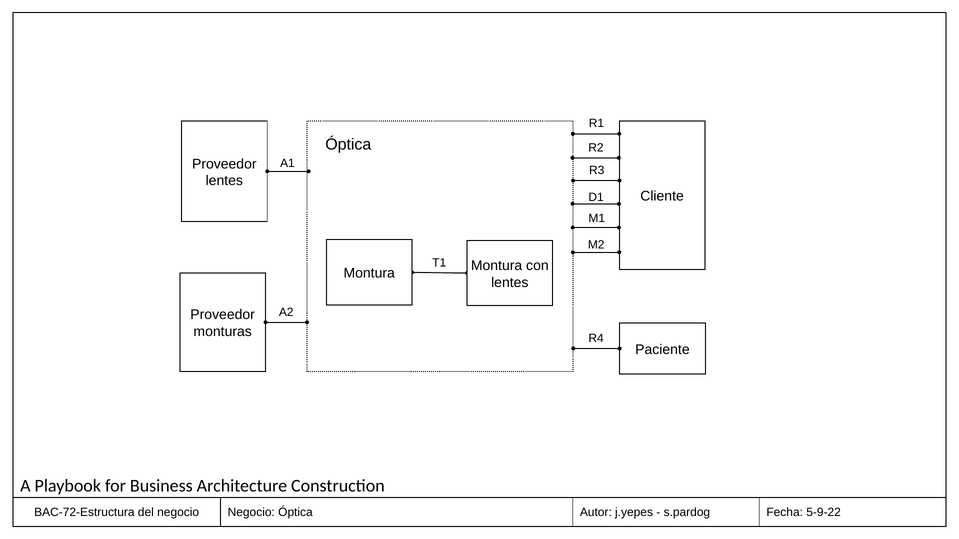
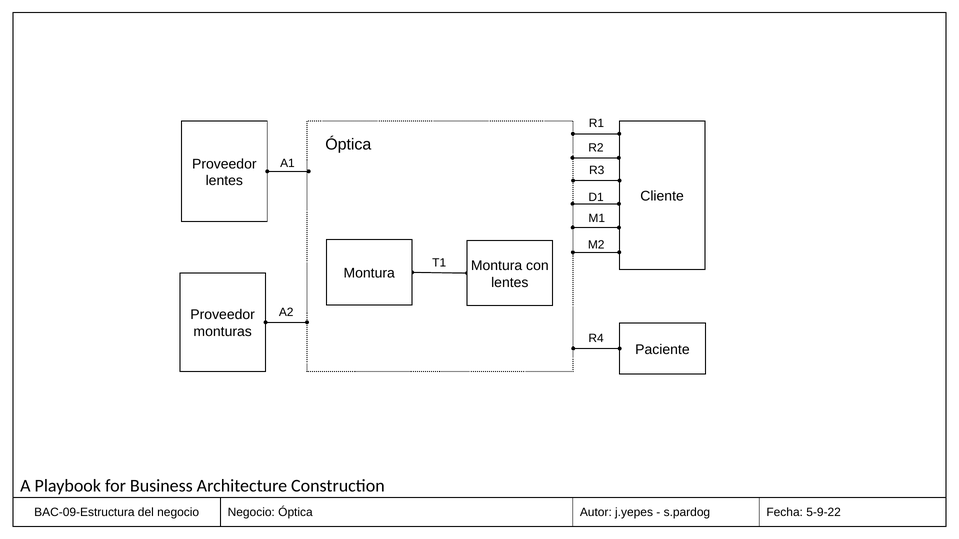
BAC-72-Estructura: BAC-72-Estructura -> BAC-09-Estructura (84, 513)
